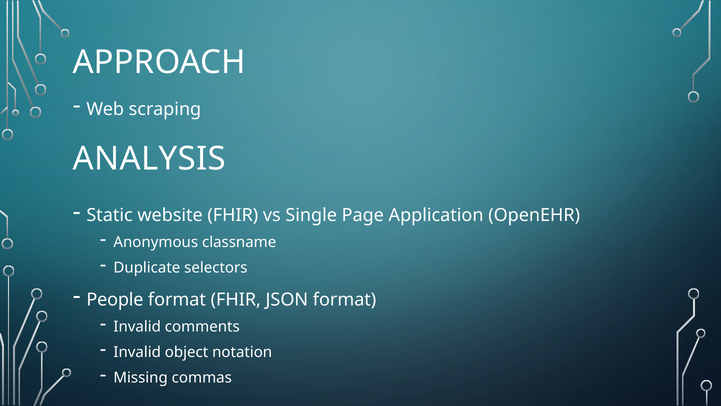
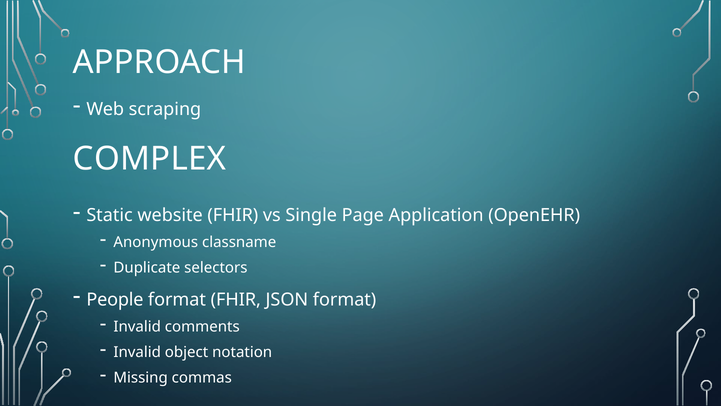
ANALYSIS: ANALYSIS -> COMPLEX (150, 159)
